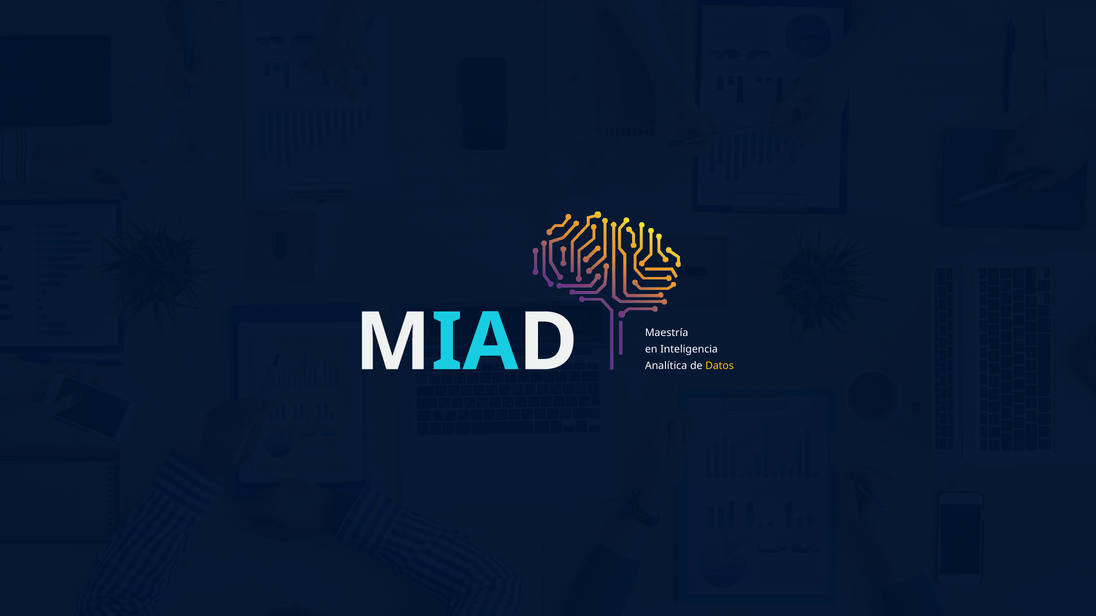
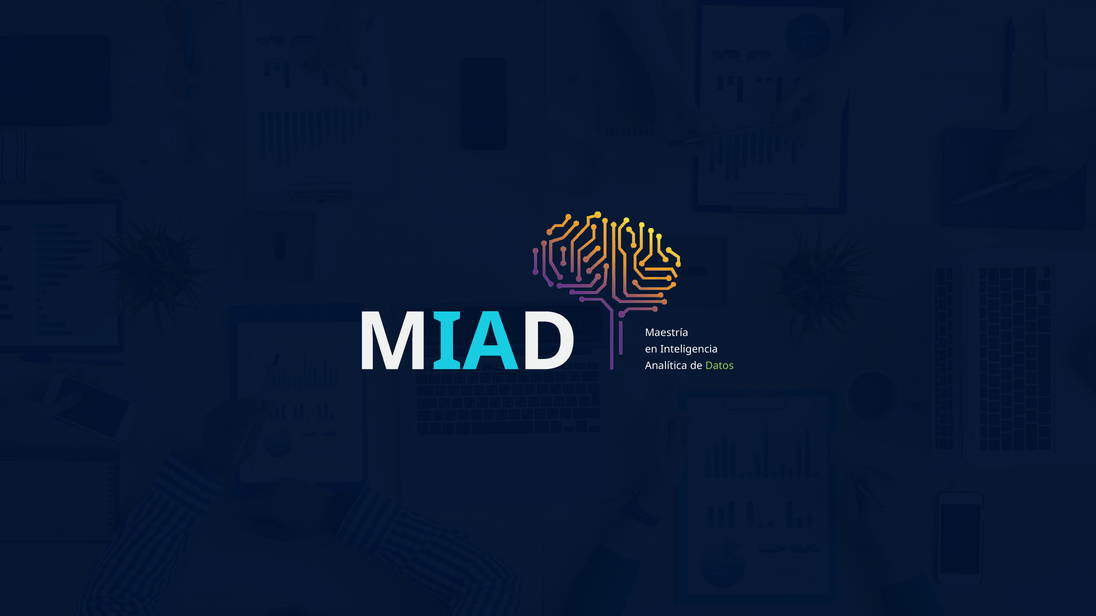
Datos colour: yellow -> light green (720, 366)
